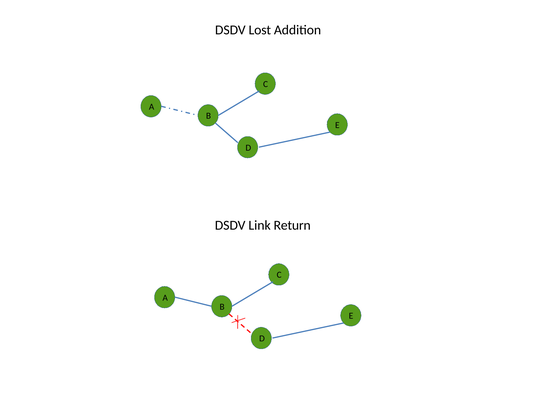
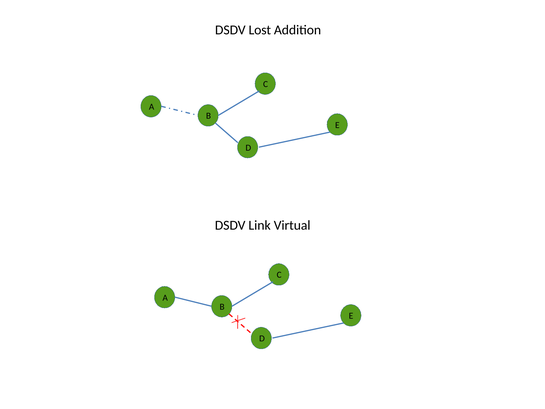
Return: Return -> Virtual (292, 225)
